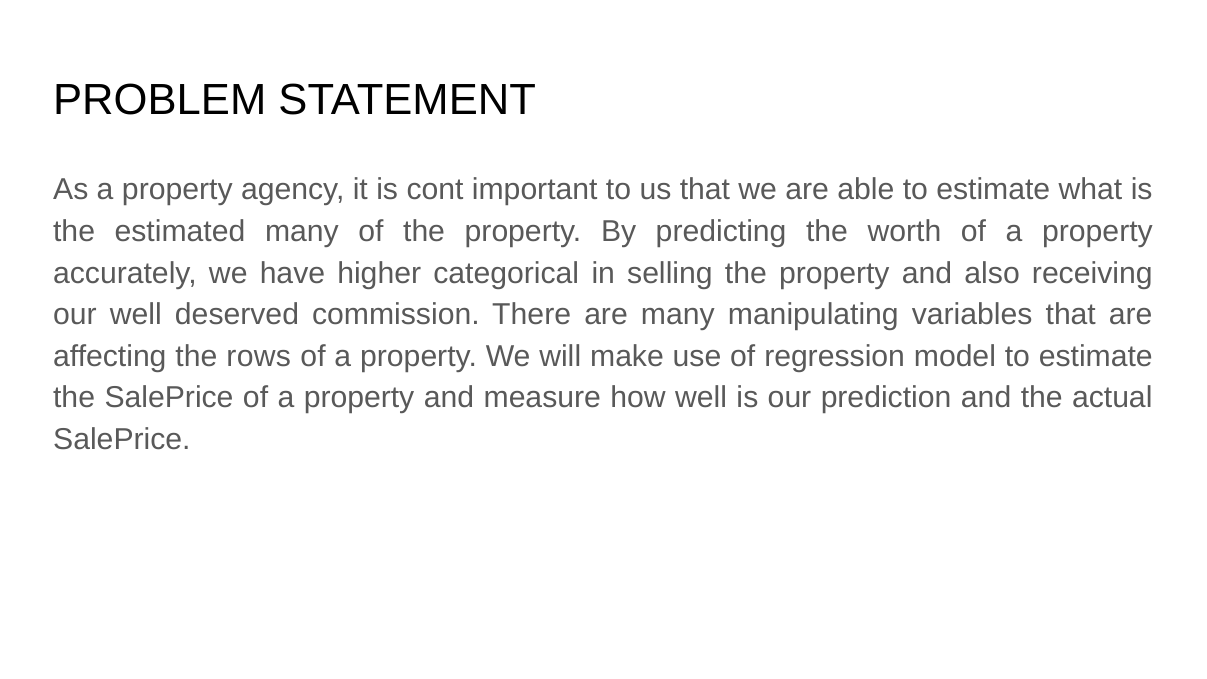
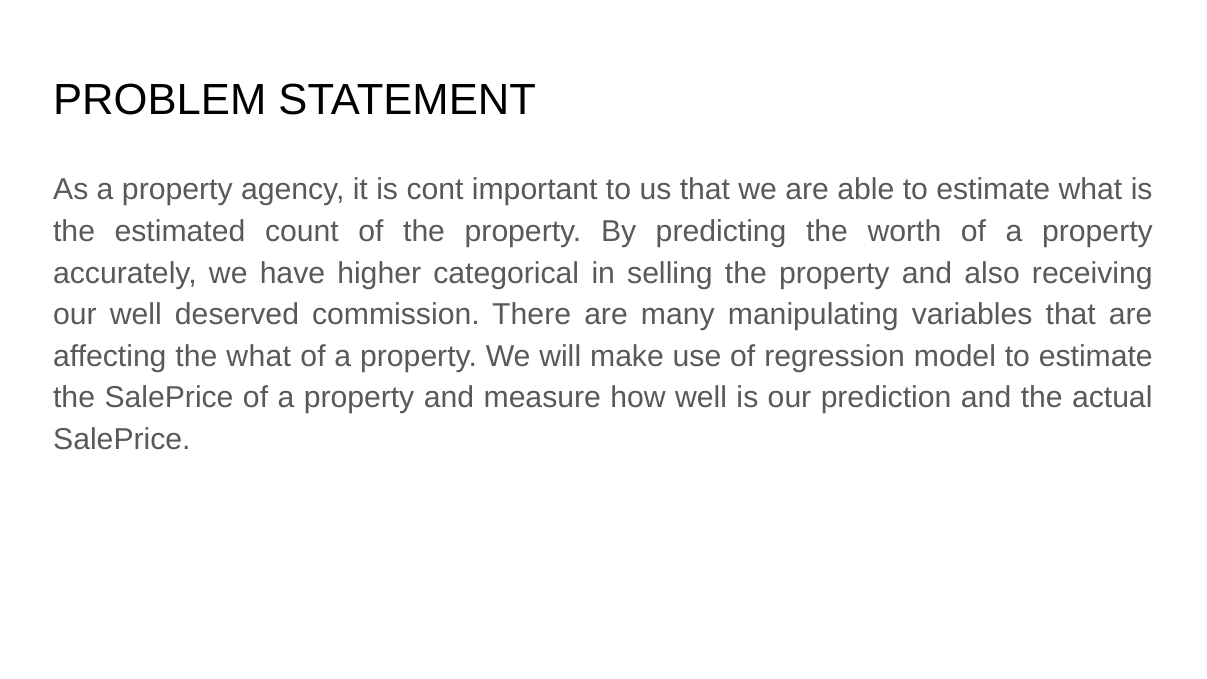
estimated many: many -> count (302, 231)
the rows: rows -> what (259, 356)
